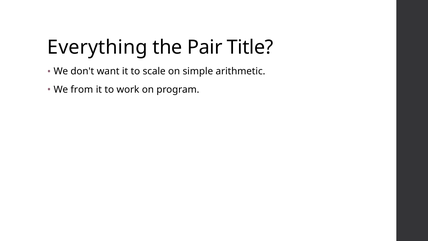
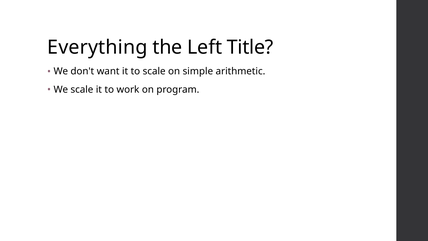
Pair: Pair -> Left (205, 47)
We from: from -> scale (82, 89)
